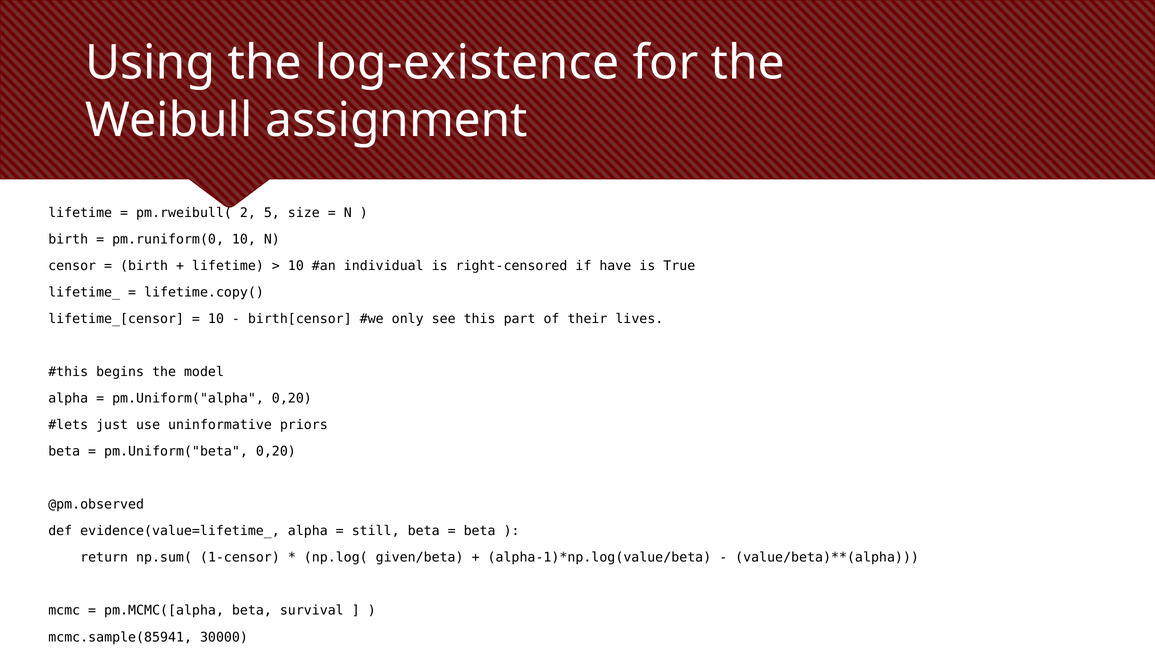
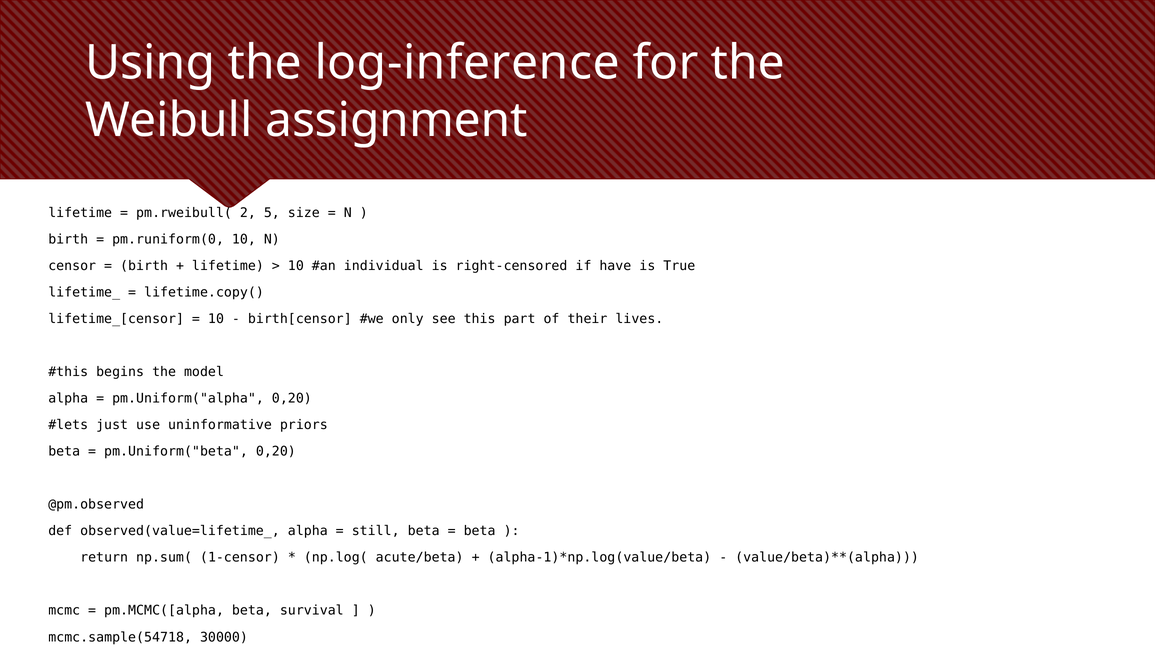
log-existence: log-existence -> log-inference (467, 63)
evidence(value=lifetime_: evidence(value=lifetime_ -> observed(value=lifetime_ (180, 531)
given/beta: given/beta -> acute/beta (420, 557)
mcmc.sample(85941: mcmc.sample(85941 -> mcmc.sample(54718 (120, 637)
